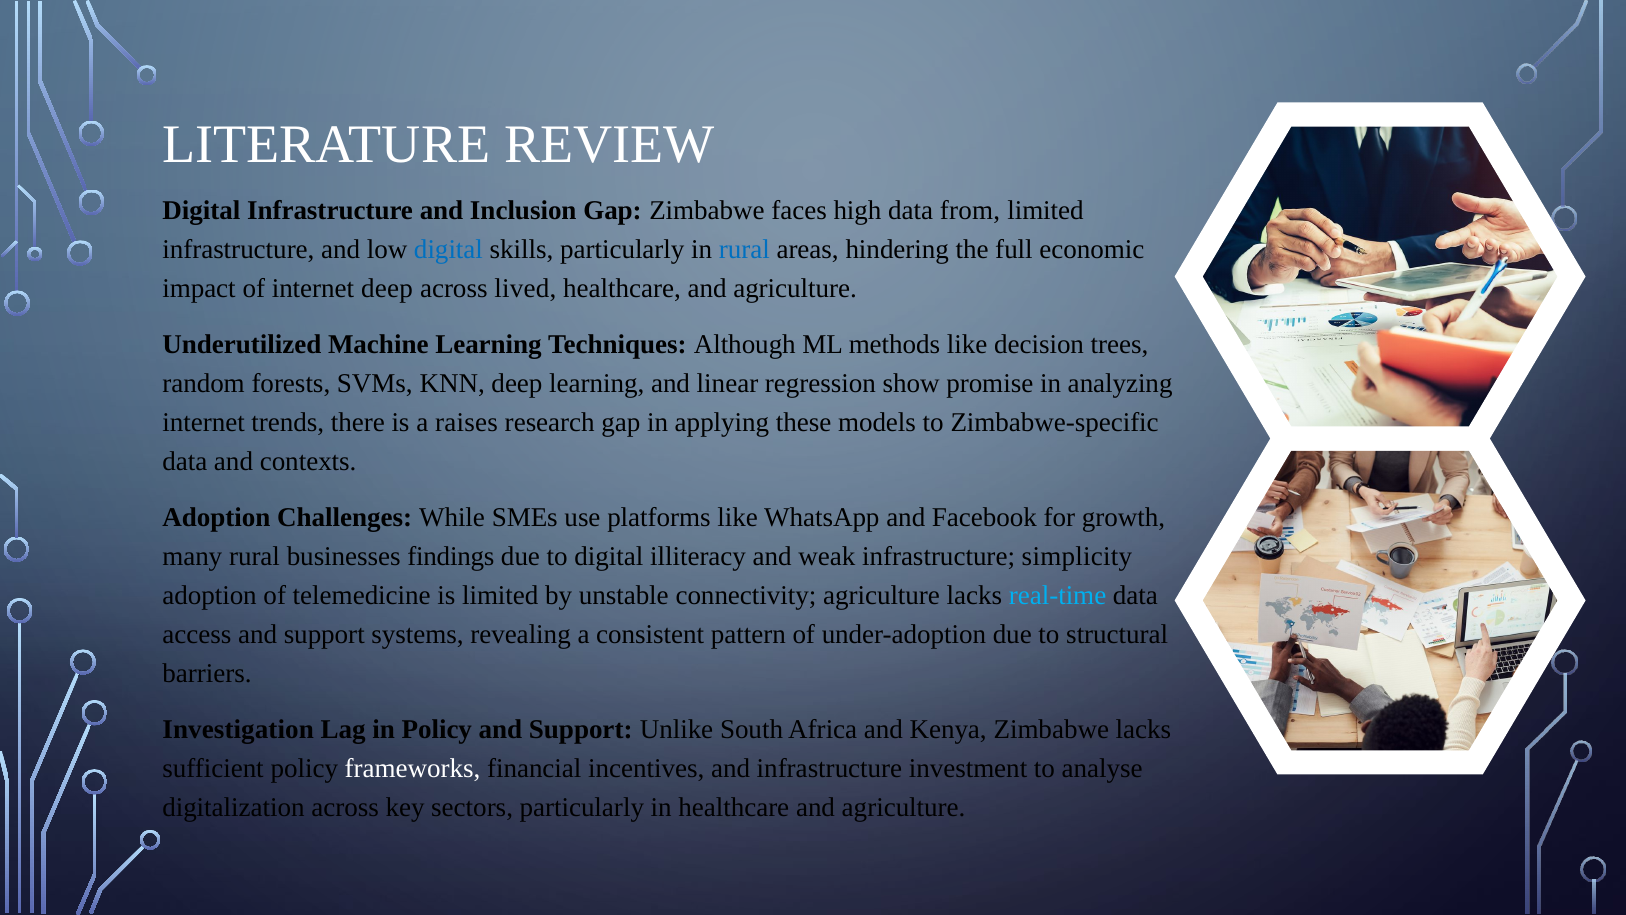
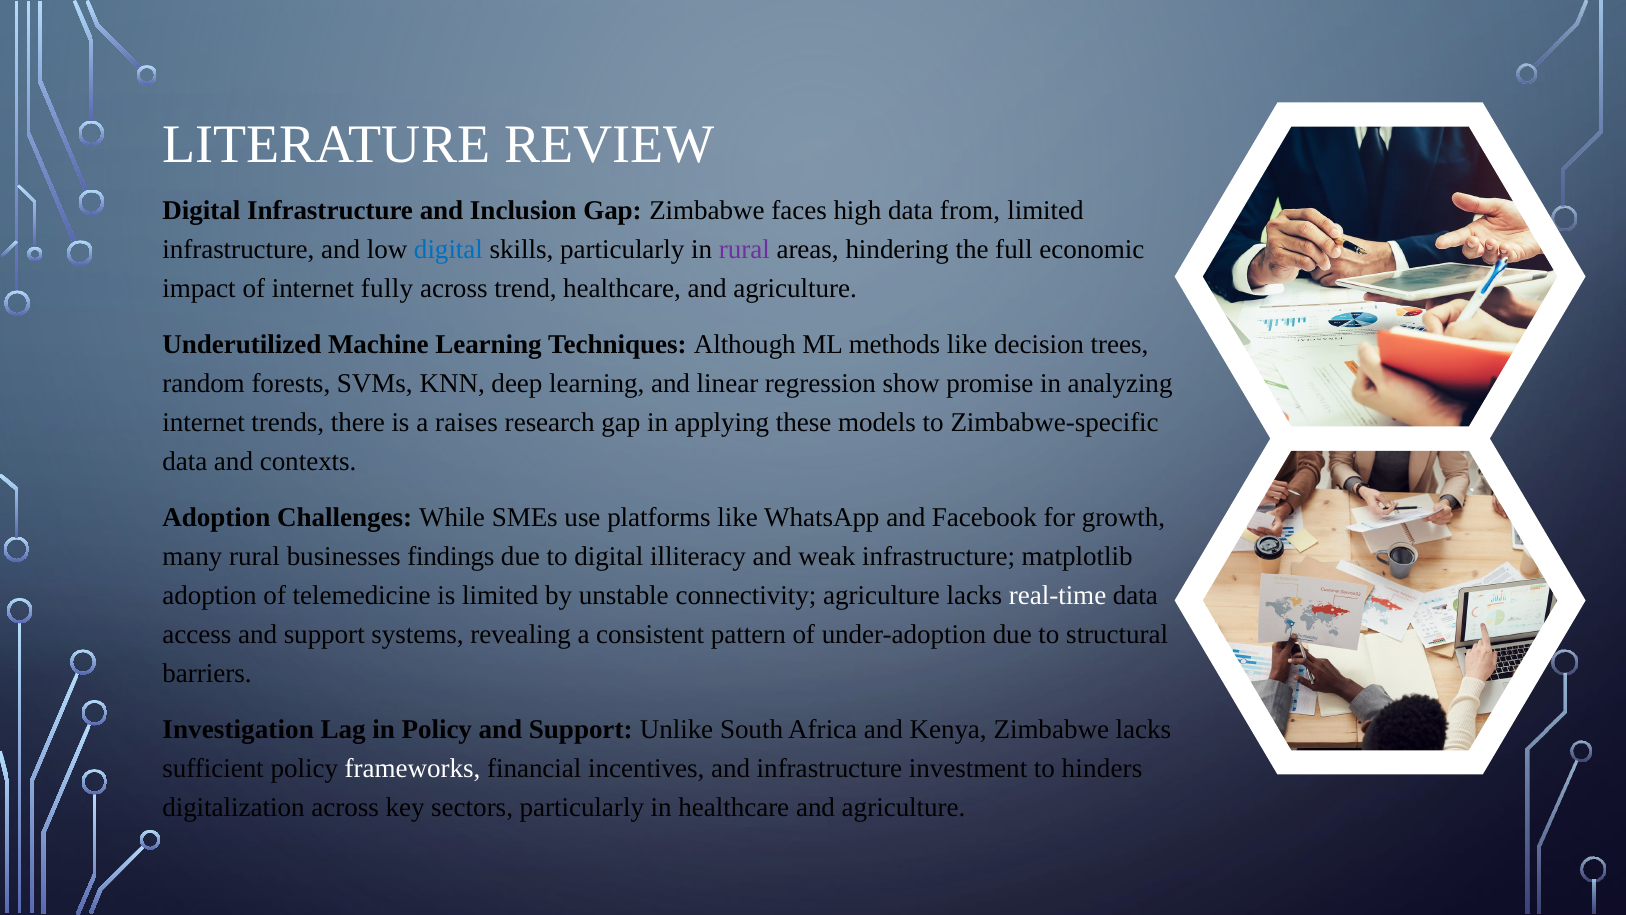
rural colour: blue -> purple (744, 250)
internet deep: deep -> fully (387, 289)
lived: lived -> trend (525, 289)
simplicity: simplicity -> matplotlib (1077, 556)
real-time colour: light blue -> white (1058, 595)
analyse: analyse -> hinders (1102, 768)
